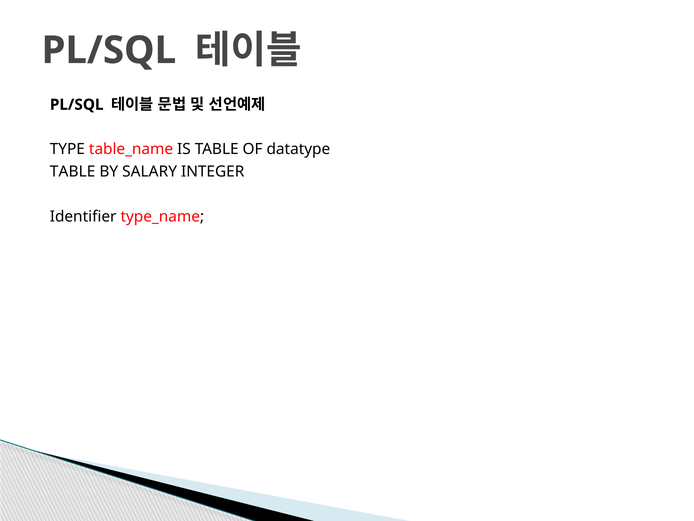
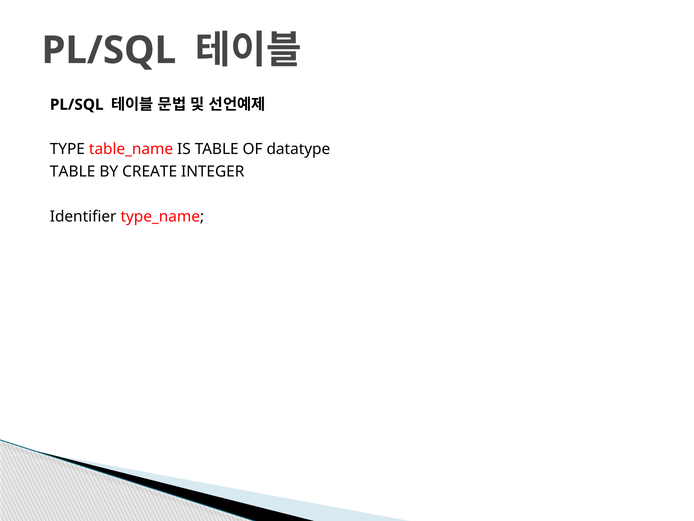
SALARY: SALARY -> CREATE (150, 172)
